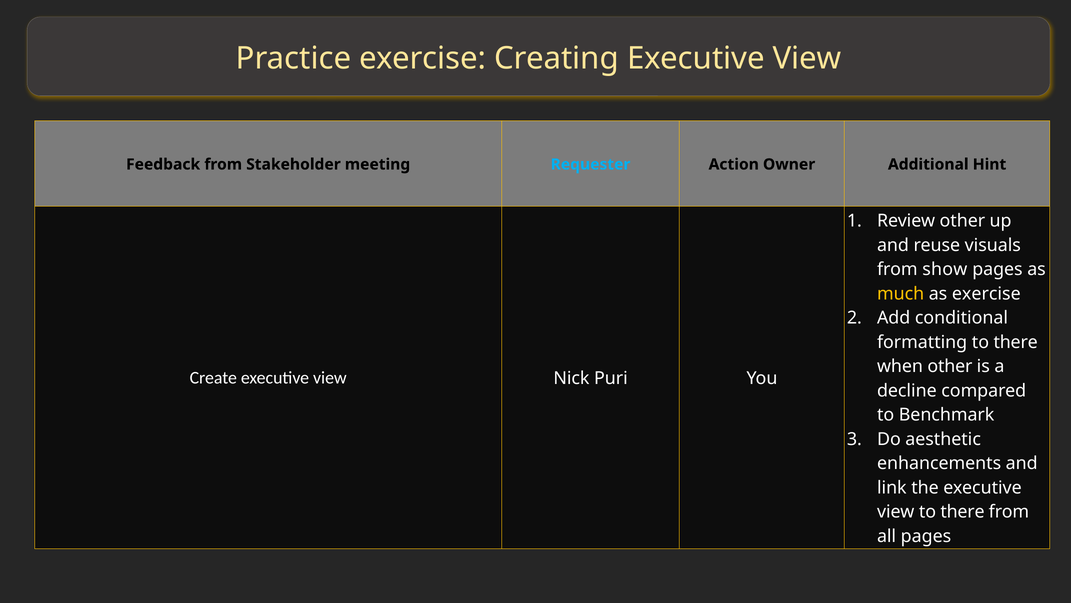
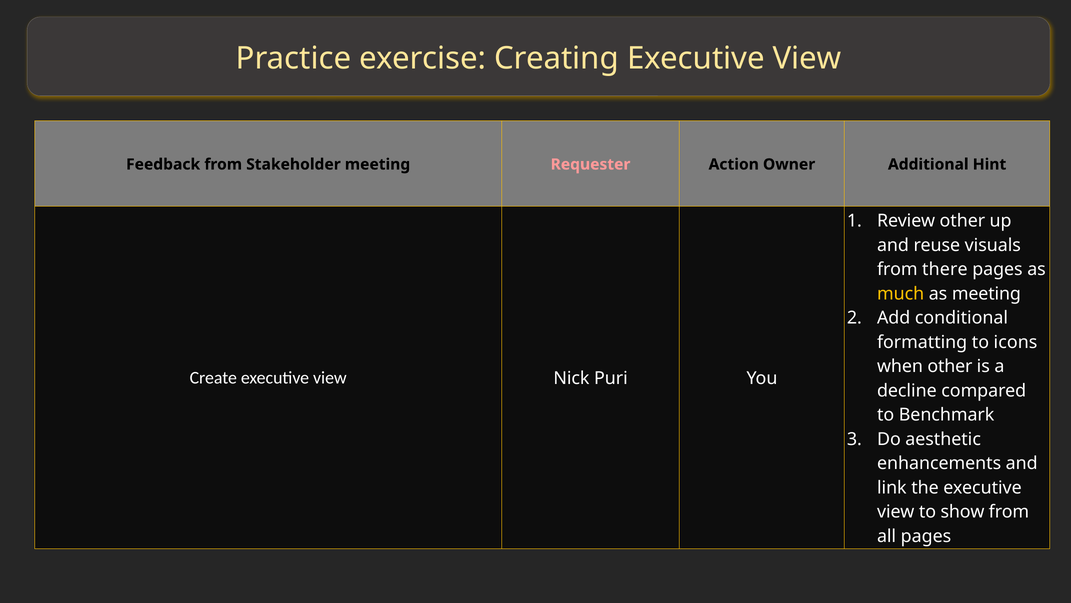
Requester colour: light blue -> pink (590, 164)
show: show -> there (945, 269)
as exercise: exercise -> meeting (986, 293)
formatting to there: there -> icons (1016, 342)
view to there: there -> show (963, 511)
